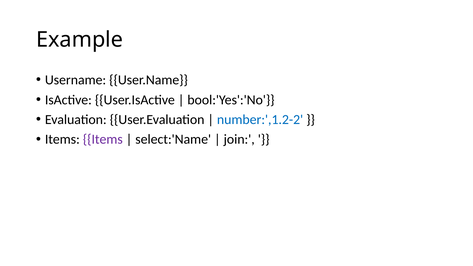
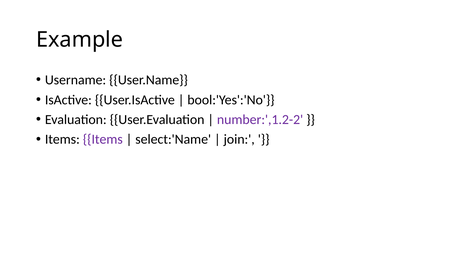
number:',1.2-2 colour: blue -> purple (260, 120)
